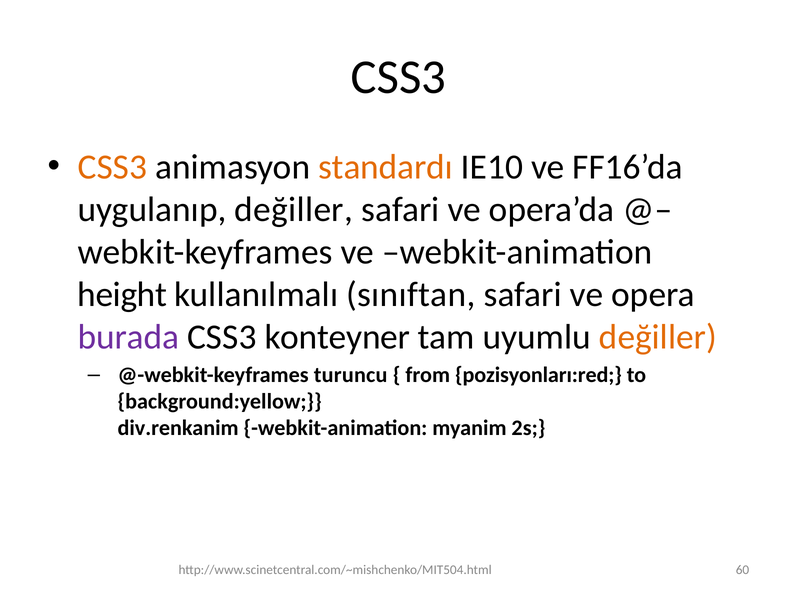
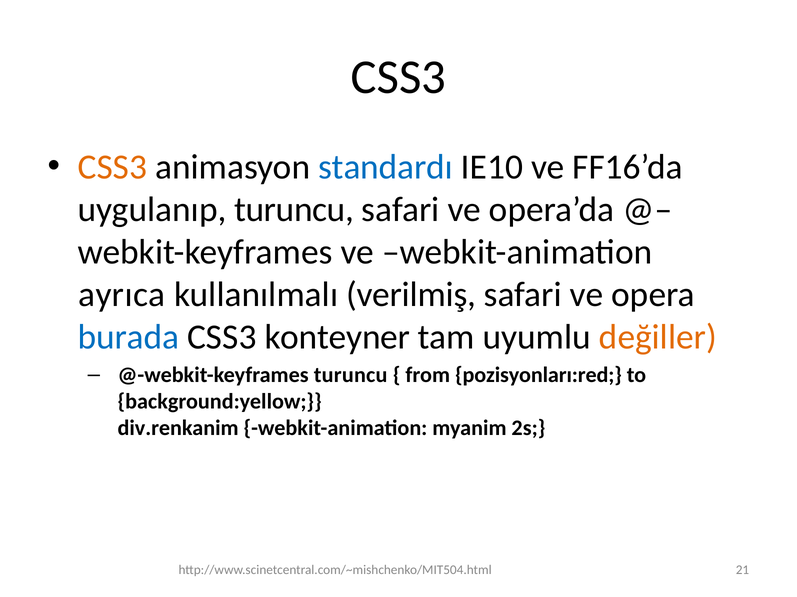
standardı colour: orange -> blue (386, 167)
uygulanıp değiller: değiller -> turuncu (294, 210)
height: height -> ayrıca (122, 295)
sınıftan: sınıftan -> verilmiş (411, 295)
burada colour: purple -> blue (128, 337)
60: 60 -> 21 (742, 571)
